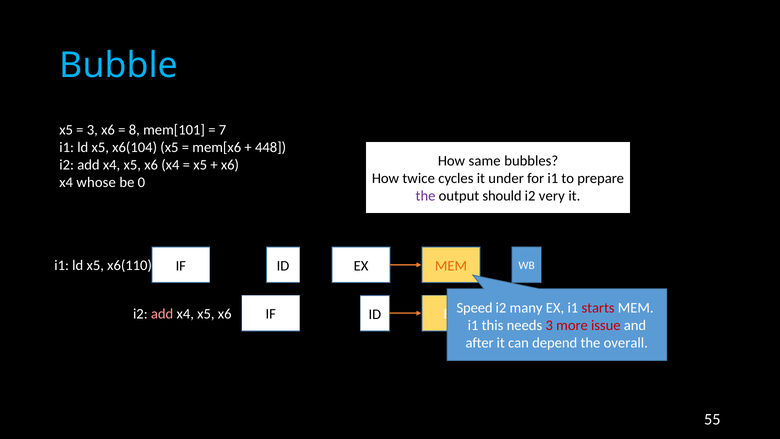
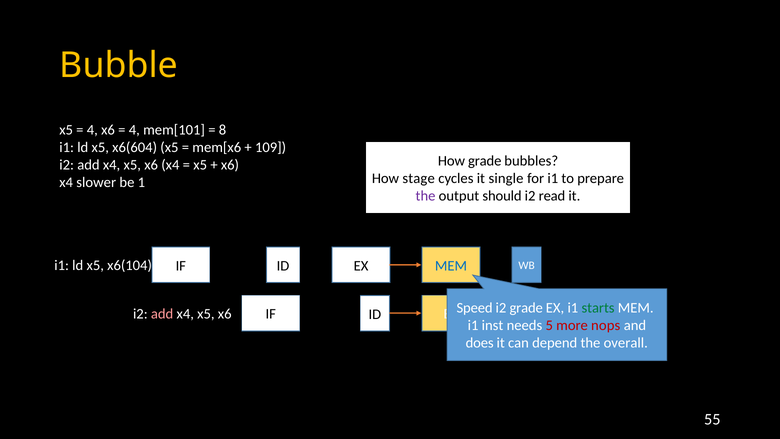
Bubble colour: light blue -> yellow (119, 66)
3: 3 -> 4 (92, 130)
8: 8 -> 4 (134, 130)
7: 7 -> 8 (222, 130)
x6(104: x6(104 -> x6(604 (135, 147)
448: 448 -> 109 (271, 147)
How same: same -> grade (485, 161)
twice: twice -> stage (419, 178)
under: under -> single (506, 178)
whose: whose -> slower (96, 182)
0: 0 -> 1 (141, 182)
very: very -> read (552, 196)
x6(110: x6(110 -> x6(104 (130, 265)
MEM colour: orange -> blue (451, 266)
i2 many: many -> grade (526, 308)
starts colour: red -> green (598, 308)
this: this -> inst (493, 325)
needs 3: 3 -> 5 (549, 325)
issue: issue -> nops (606, 325)
after: after -> does (480, 343)
